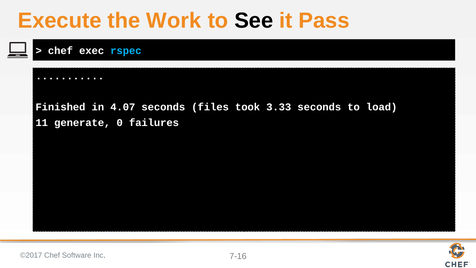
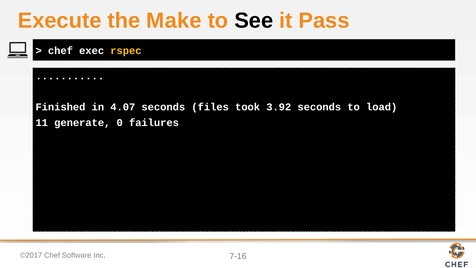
Work: Work -> Make (174, 21)
rspec colour: light blue -> yellow (126, 51)
3.33: 3.33 -> 3.92 (279, 107)
